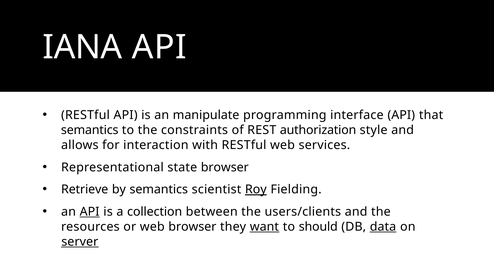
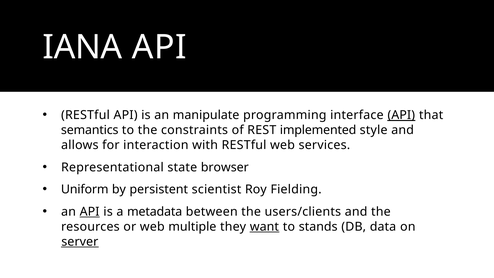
API underline: none -> present (401, 115)
authorization: authorization -> implemented (318, 130)
Retrieve: Retrieve -> Uniform (85, 189)
by semantics: semantics -> persistent (159, 189)
Roy underline: present -> none (256, 189)
collection: collection -> metadata (155, 212)
web browser: browser -> multiple (192, 227)
should: should -> stands (318, 227)
data underline: present -> none (383, 227)
